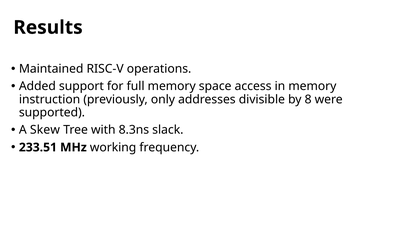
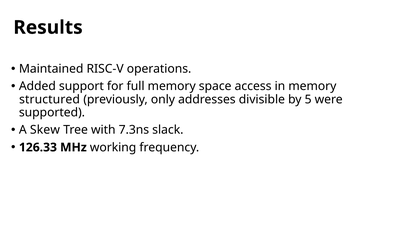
instruction: instruction -> structured (50, 99)
8: 8 -> 5 (308, 99)
8.3ns: 8.3ns -> 7.3ns (134, 130)
233.51: 233.51 -> 126.33 (38, 147)
